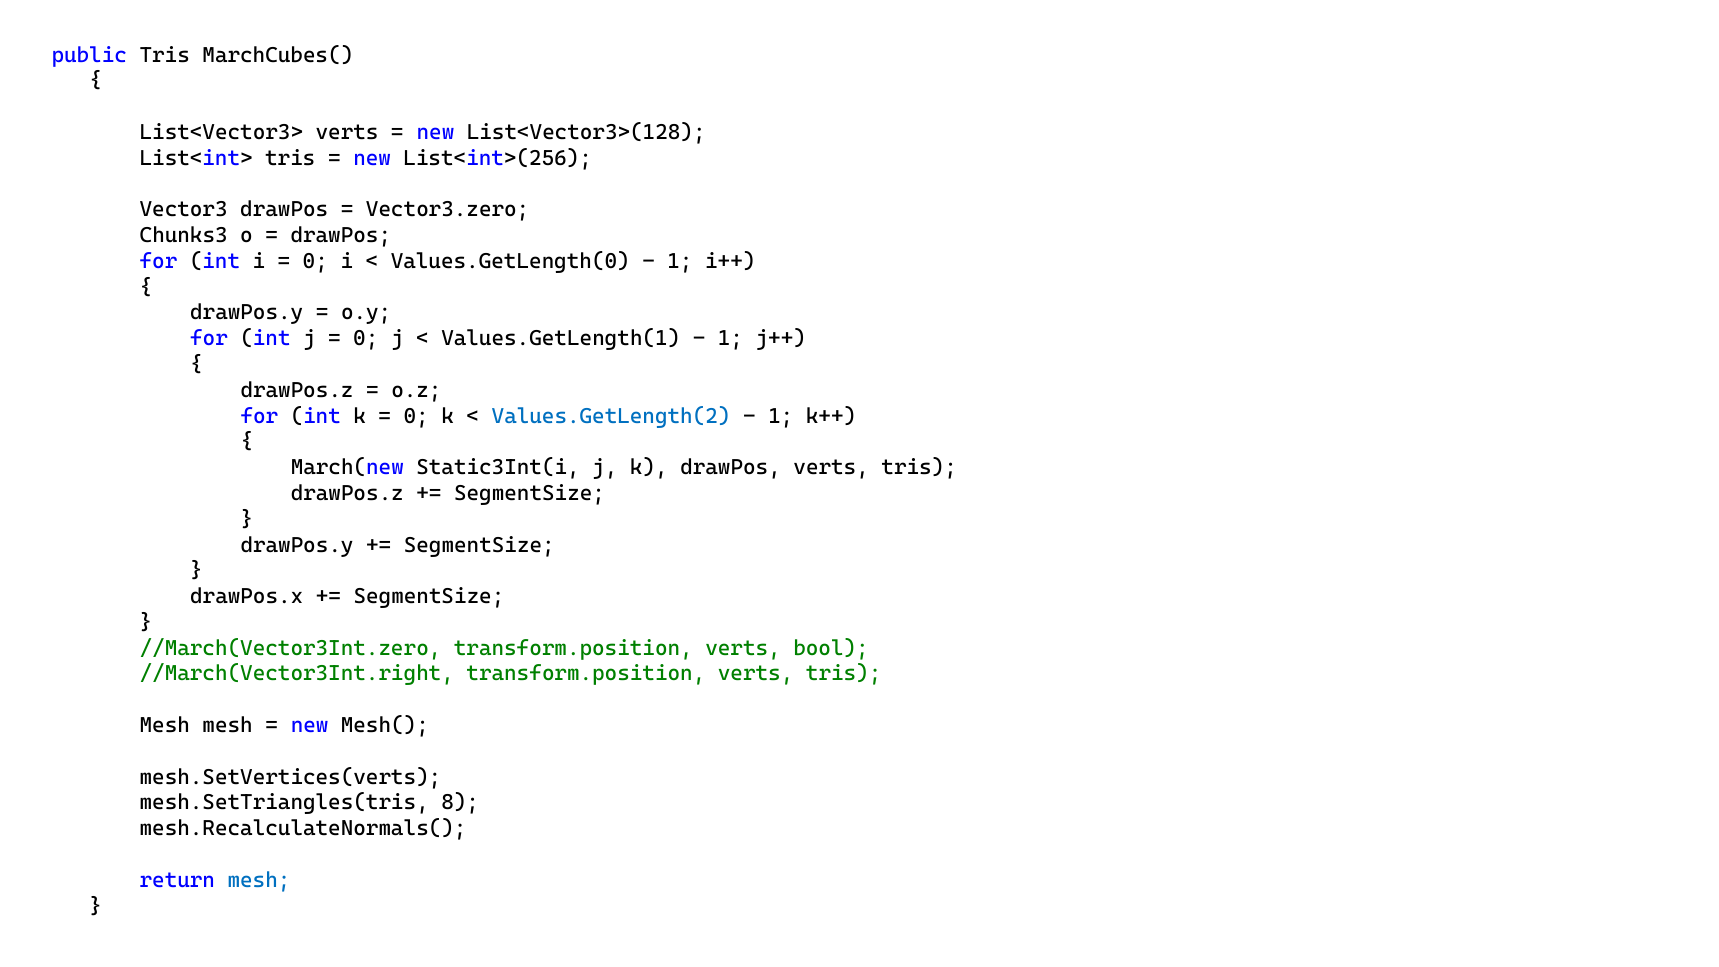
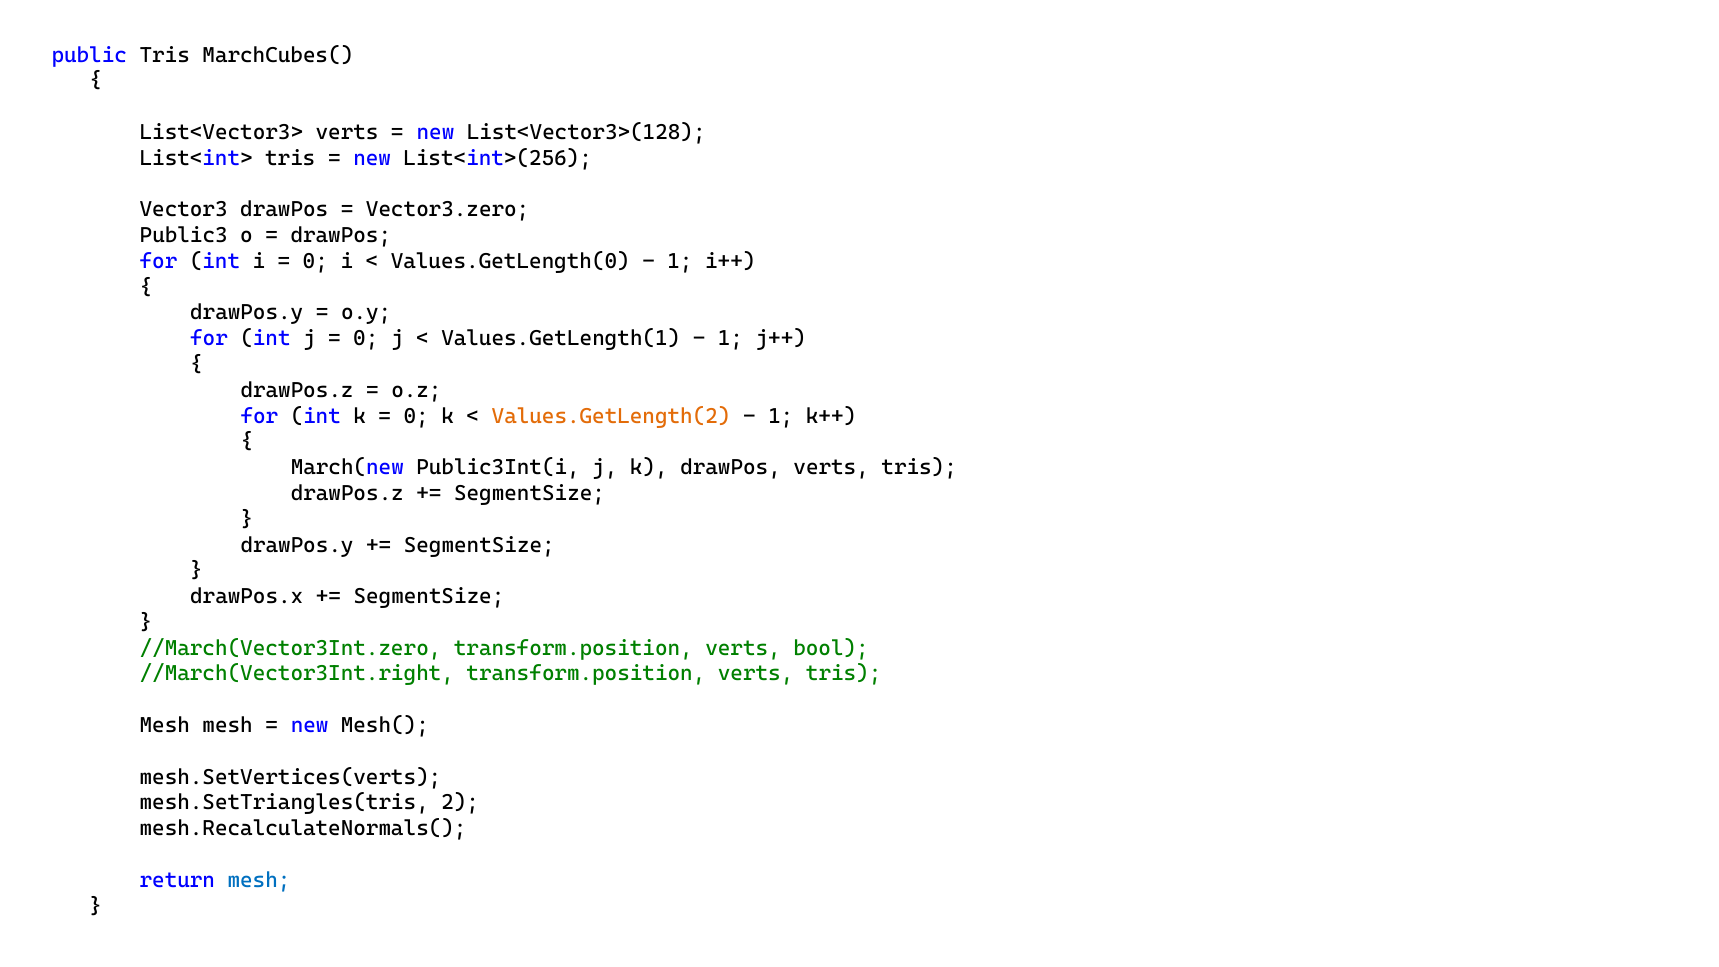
Chunks3: Chunks3 -> Public3 (184, 235)
Values.GetLength(2 colour: blue -> orange (611, 416)
Static3Int(i: Static3Int(i -> Public3Int(i (498, 468)
8: 8 -> 2 (460, 803)
